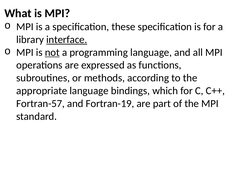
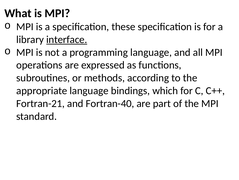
not underline: present -> none (52, 52)
Fortran-57: Fortran-57 -> Fortran-21 (41, 103)
Fortran-19: Fortran-19 -> Fortran-40 (110, 103)
